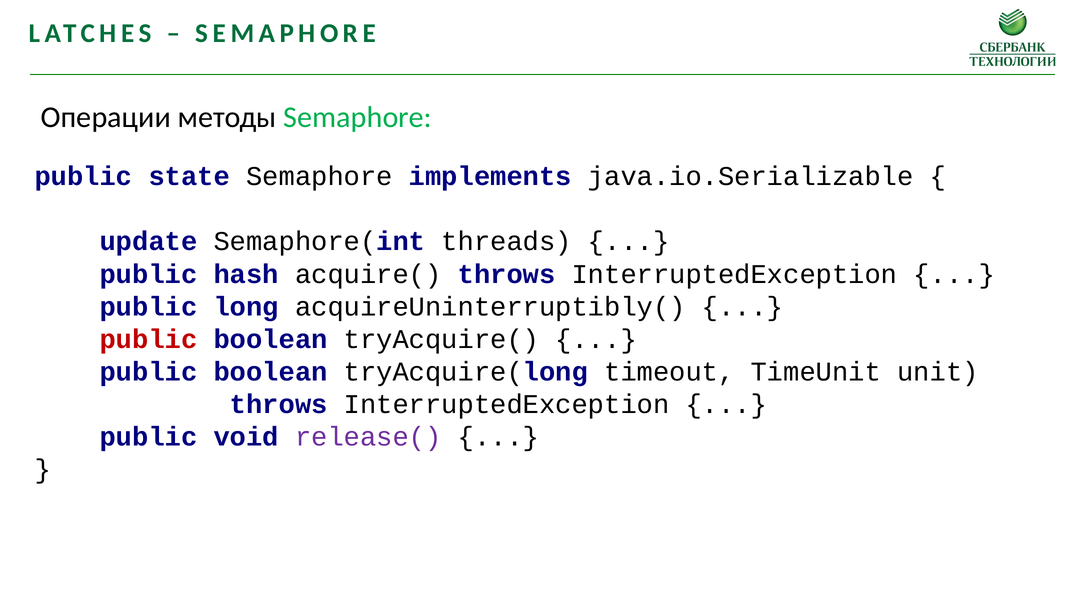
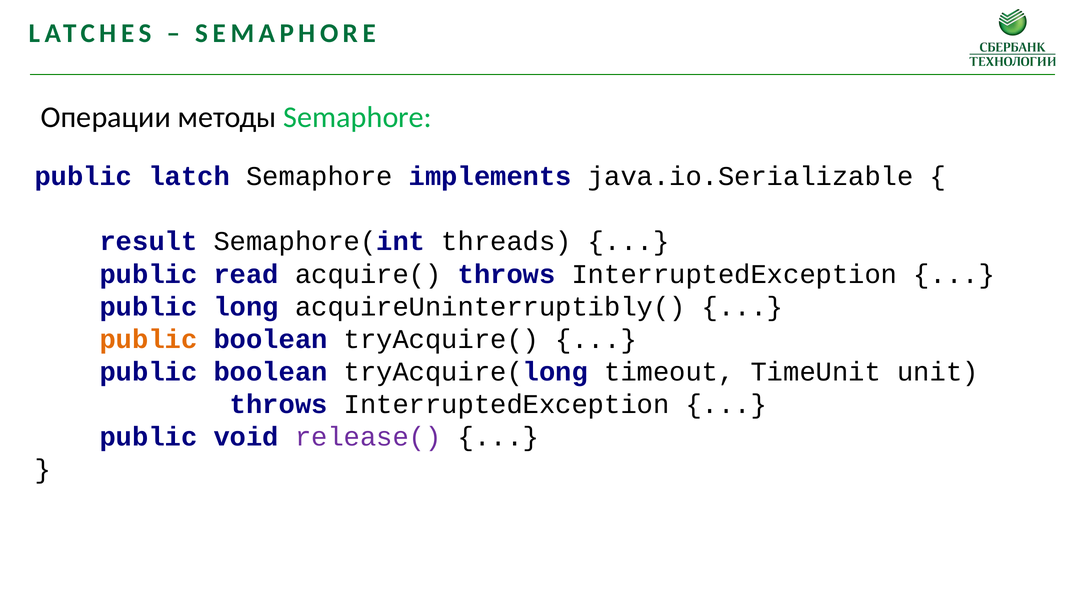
state: state -> latch (189, 177)
update: update -> result (149, 242)
hash: hash -> read (246, 274)
public colour: red -> orange (149, 339)
